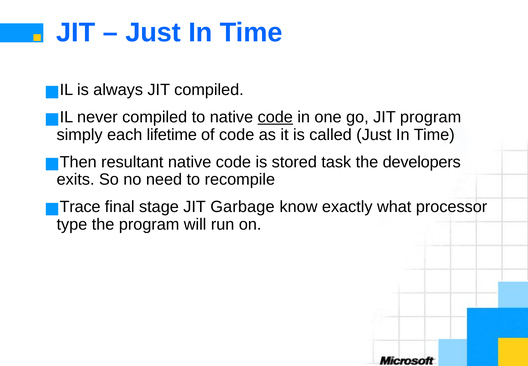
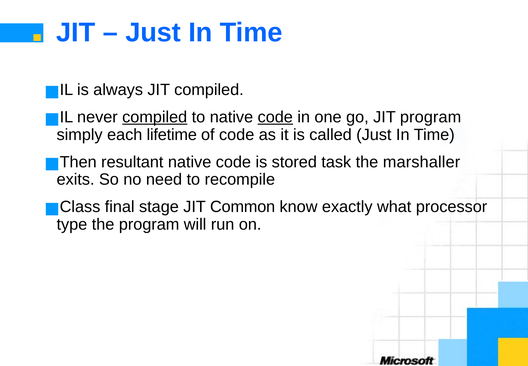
compiled underline: none -> present (155, 117)
developers: developers -> marshaller (422, 162)
Trace: Trace -> Class (80, 207)
Garbage: Garbage -> Common (243, 207)
